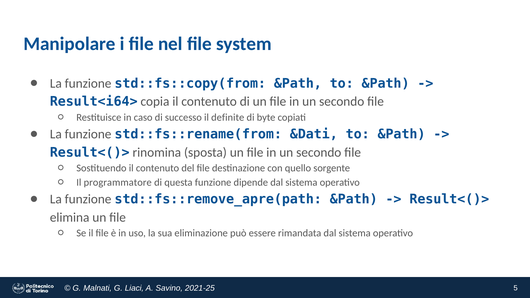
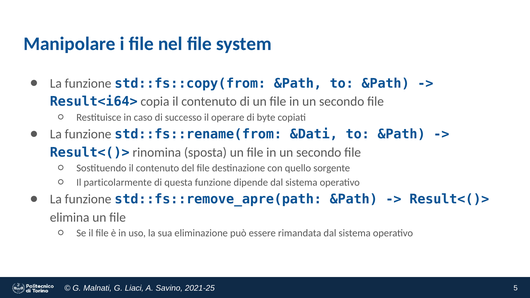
definite: definite -> operare (228, 117)
programmatore: programmatore -> particolarmente (118, 182)
